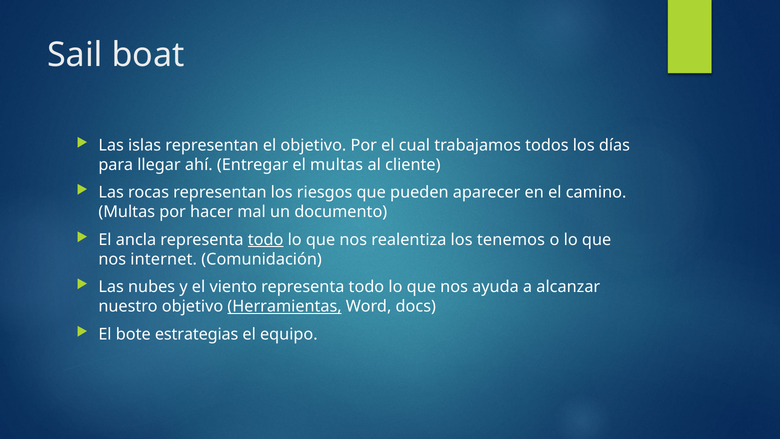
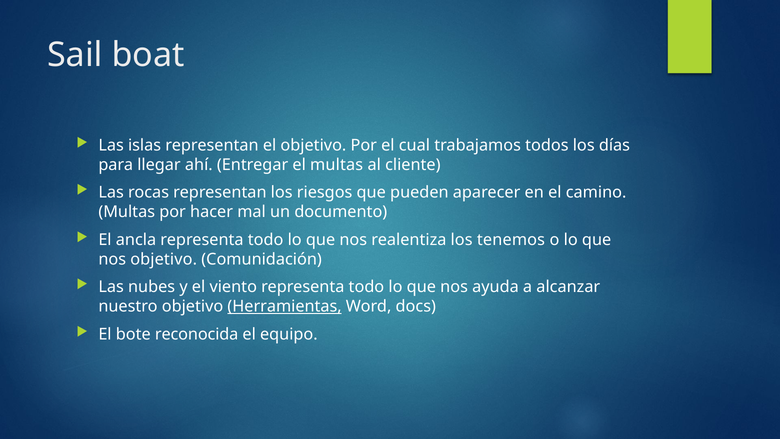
todo underline: present -> none (266, 240)
nos internet: internet -> objetivo (164, 259)
estrategias: estrategias -> reconocida (197, 334)
